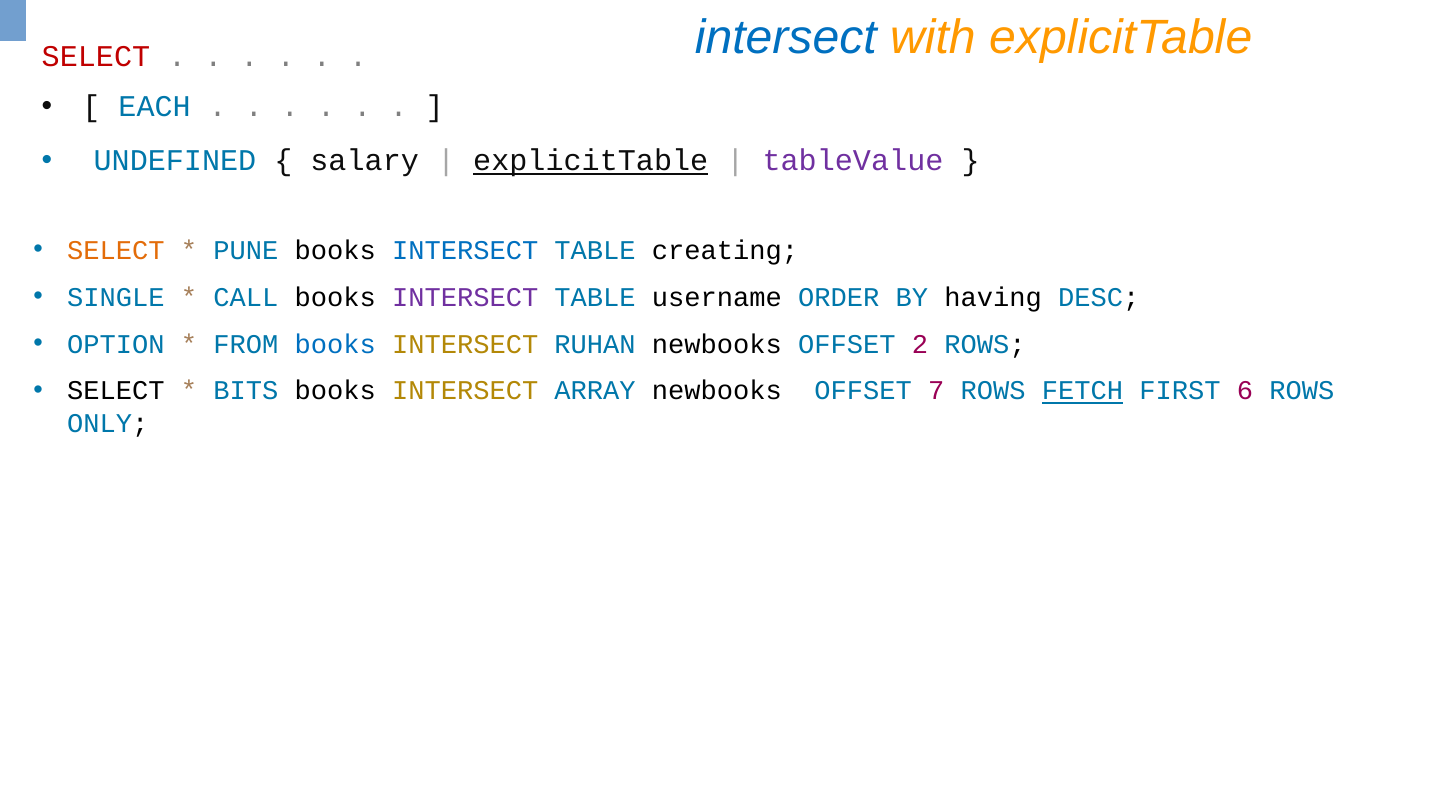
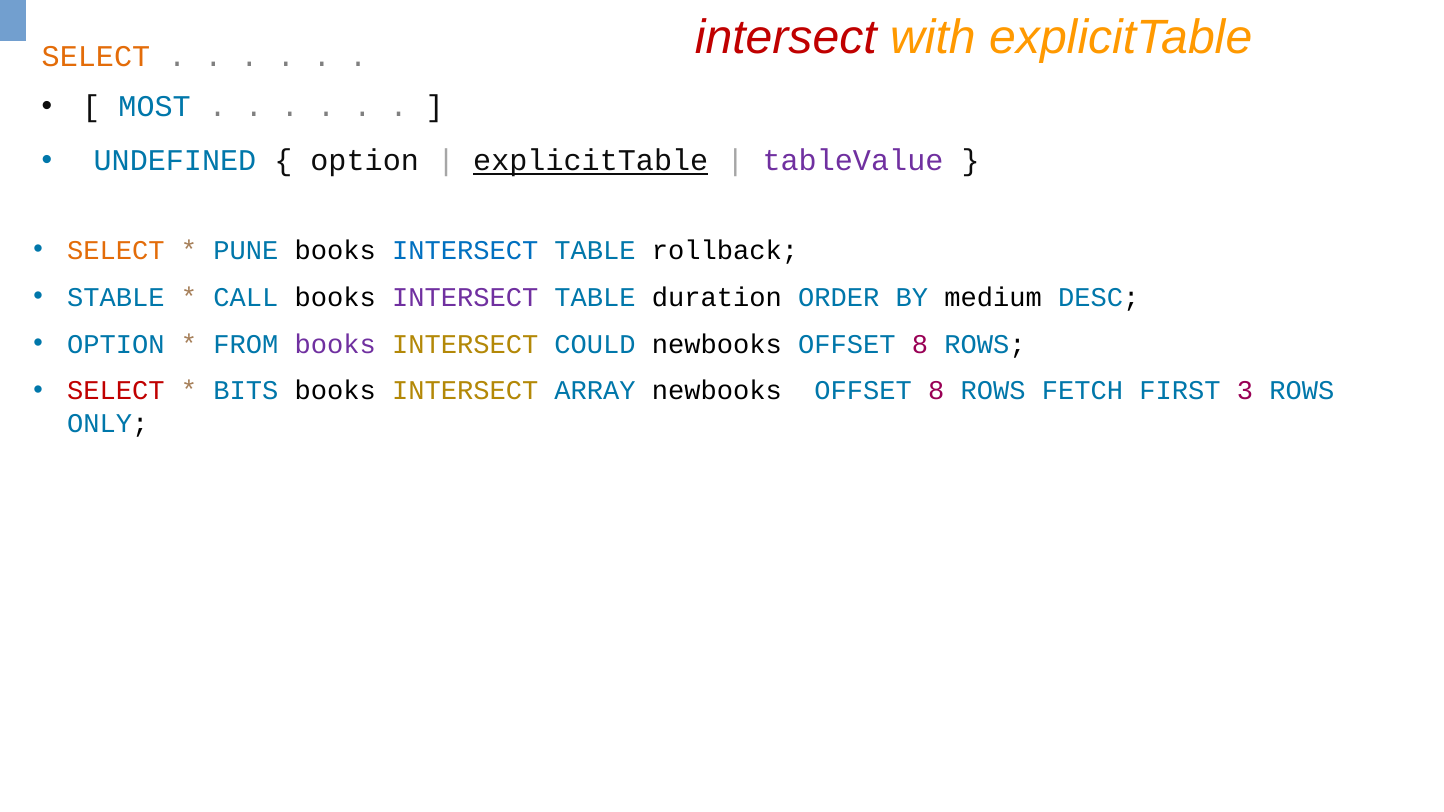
intersect colour: blue -> red (786, 38)
SELECT colour: red -> orange (96, 56)
EACH: EACH -> MOST (155, 107)
salary: salary -> option (365, 161)
creating: creating -> rollback (725, 250)
SINGLE: SINGLE -> STABLE (116, 297)
username: username -> duration (717, 297)
having: having -> medium (993, 297)
books colour: blue -> purple (335, 344)
RUHAN: RUHAN -> COULD (595, 344)
2: 2 -> 8 (920, 344)
SELECT colour: black -> red (116, 391)
7: 7 -> 8 (936, 391)
FETCH underline: present -> none (1082, 391)
6: 6 -> 3 (1245, 391)
